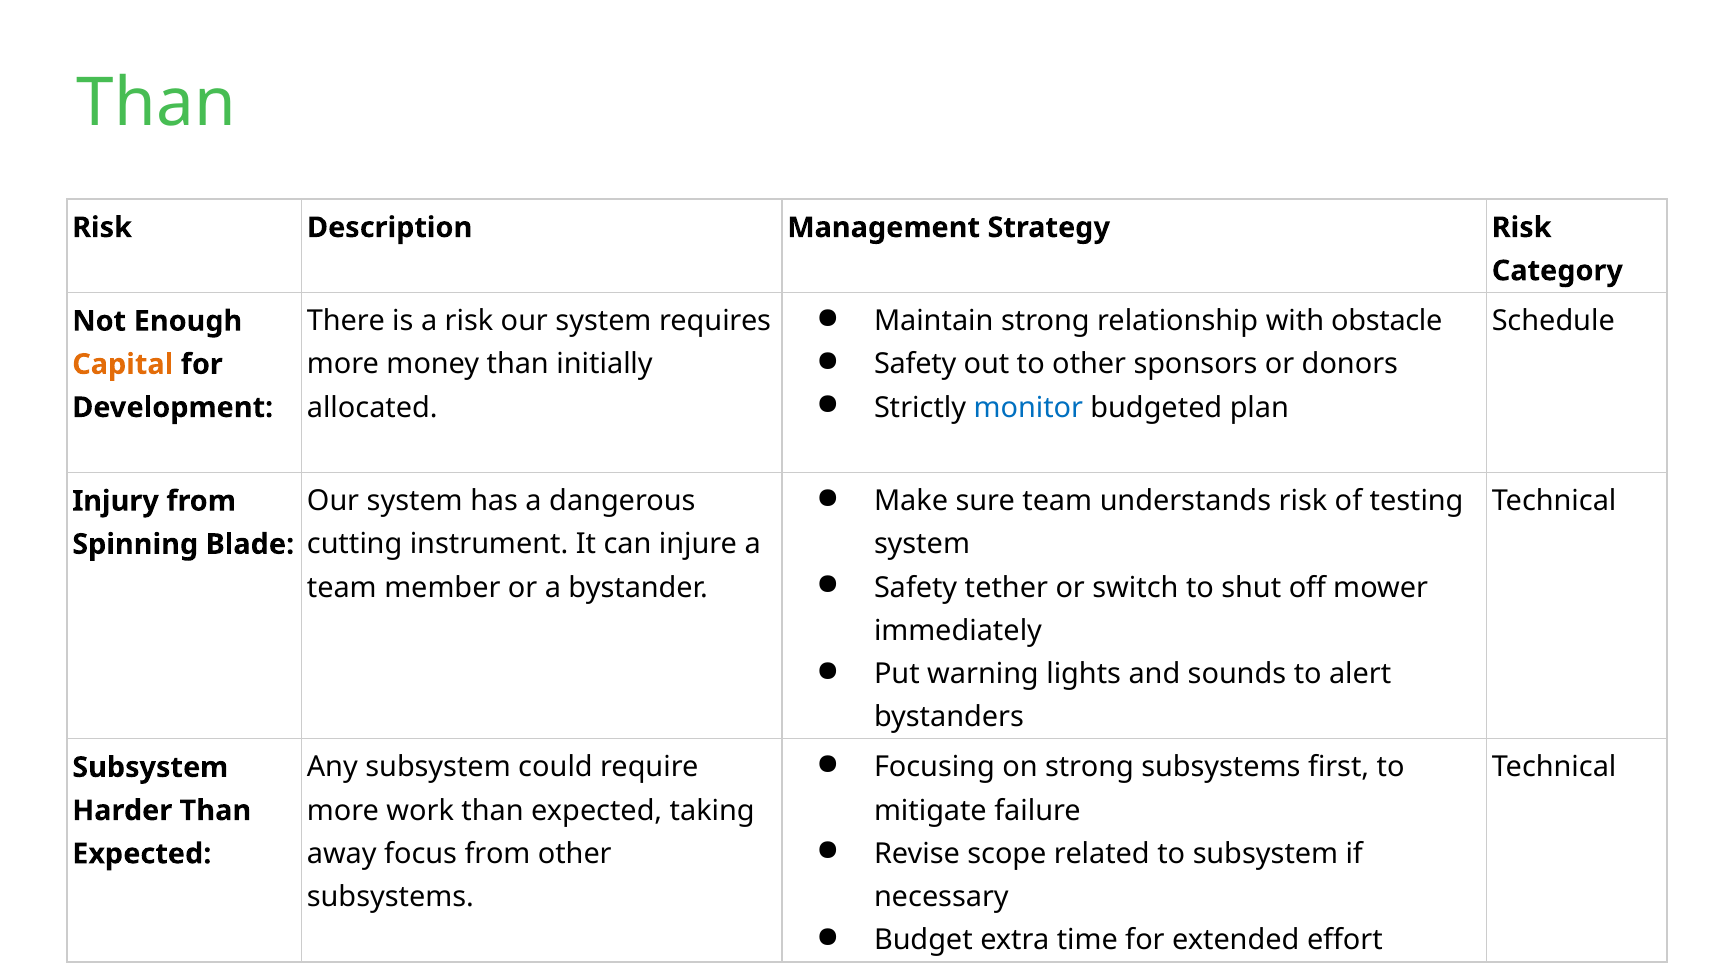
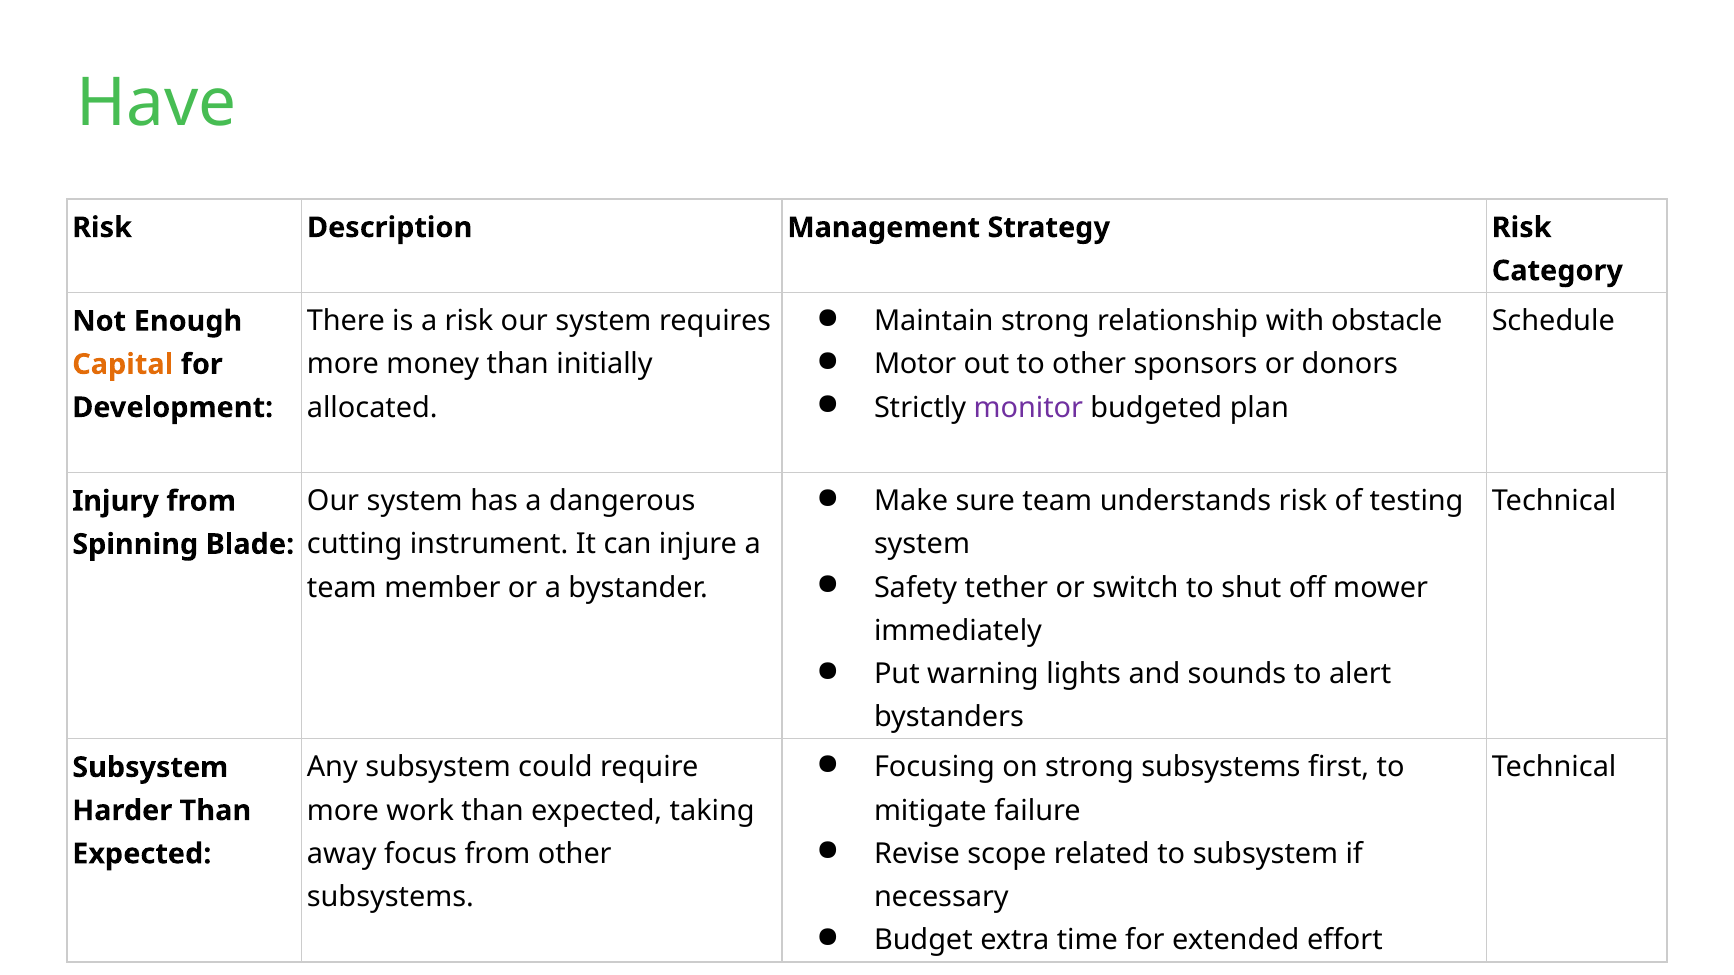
Than: Than -> Have (156, 104)
Safety: Safety -> Motor (915, 365)
monitor colour: blue -> purple (1028, 408)
